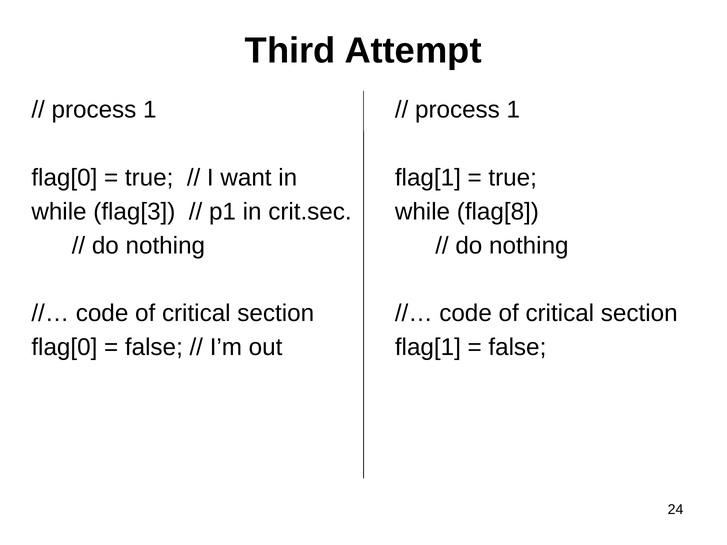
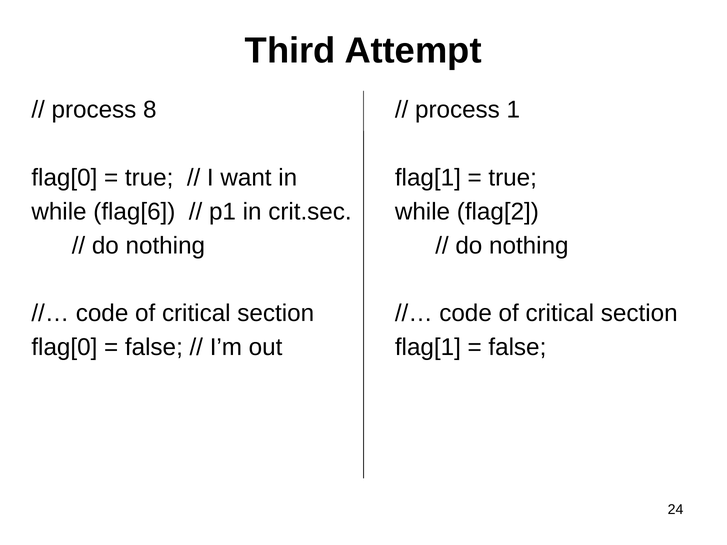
1: 1 -> 8 (150, 110)
flag[8: flag[8 -> flag[2 (498, 212)
flag[3: flag[3 -> flag[6 (134, 212)
